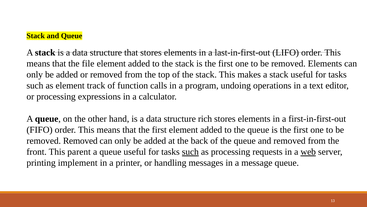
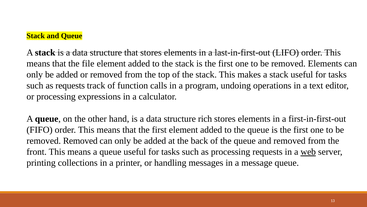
as element: element -> requests (70, 85)
front This parent: parent -> means (79, 151)
such underline: present -> none (190, 151)
implement: implement -> collections (78, 162)
